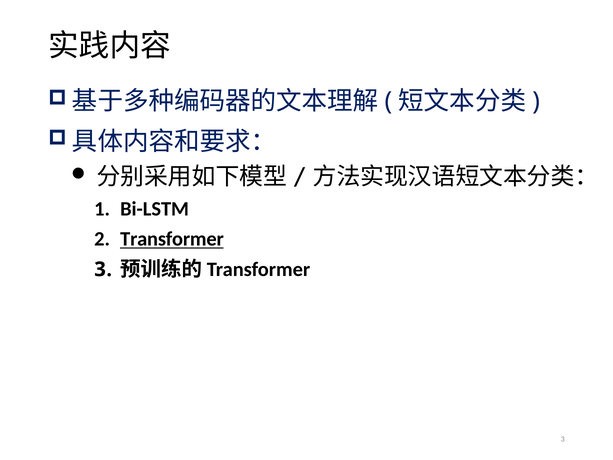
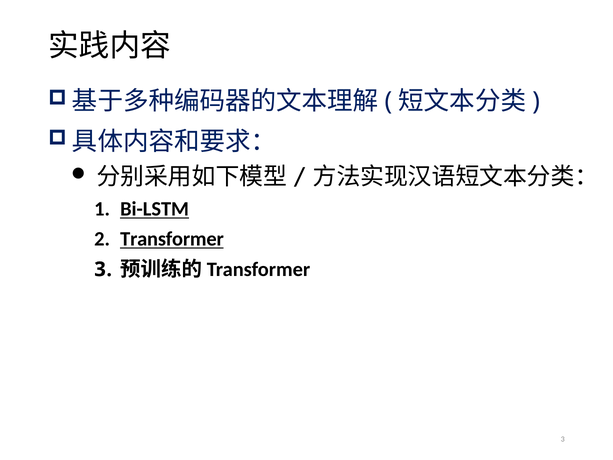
Bi-LSTM underline: none -> present (155, 209)
